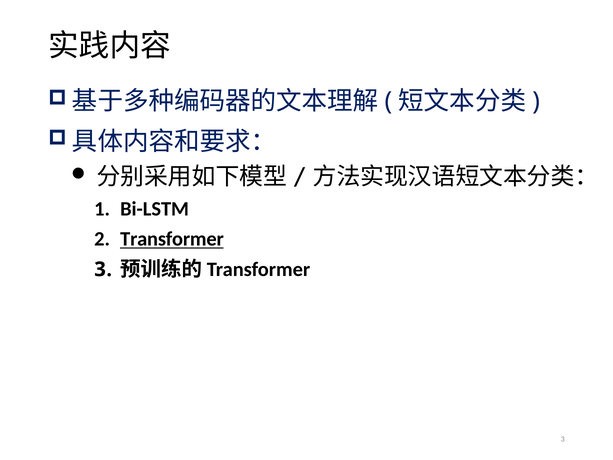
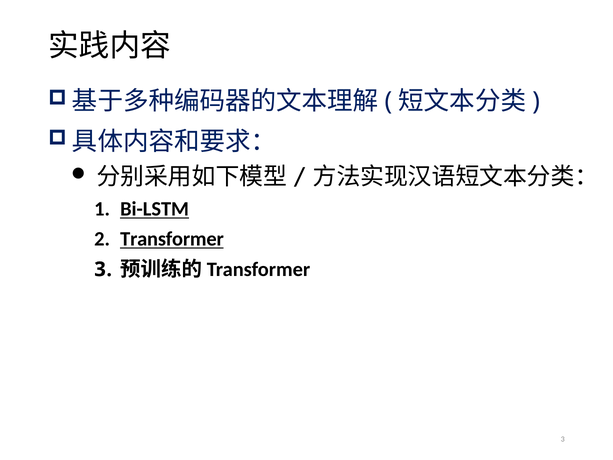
Bi-LSTM underline: none -> present (155, 209)
